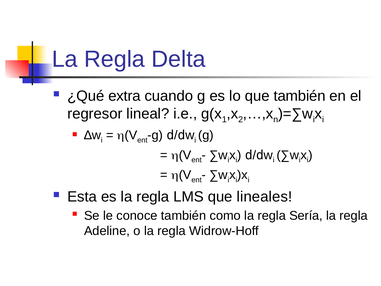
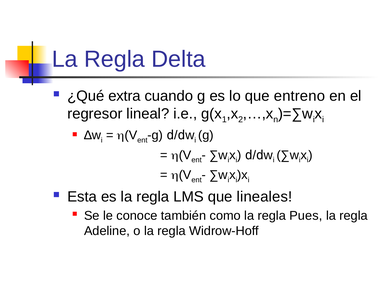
que también: también -> entreno (299, 96)
Sería: Sería -> Pues (306, 215)
